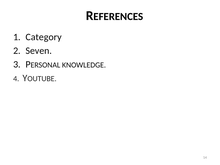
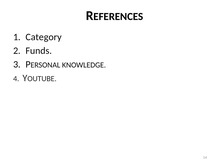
Seven: Seven -> Funds (39, 51)
